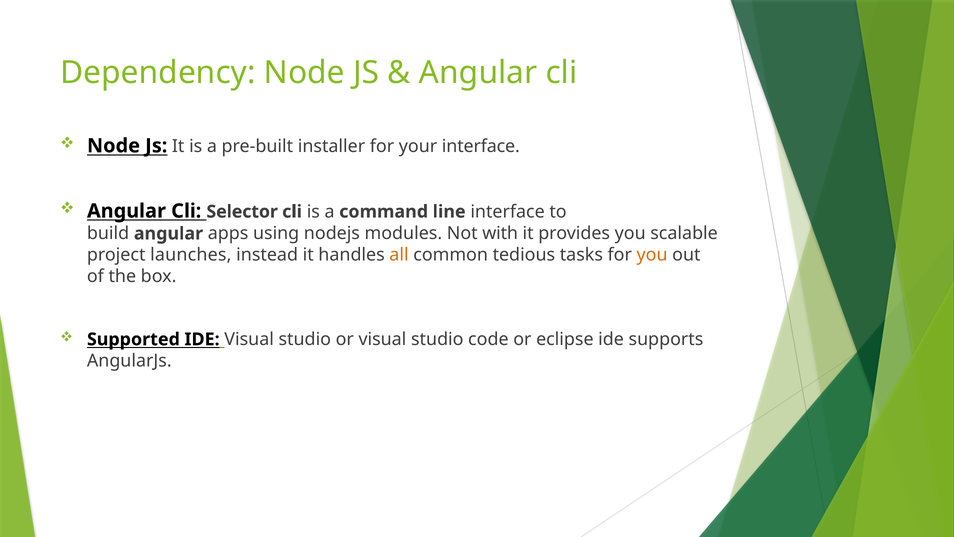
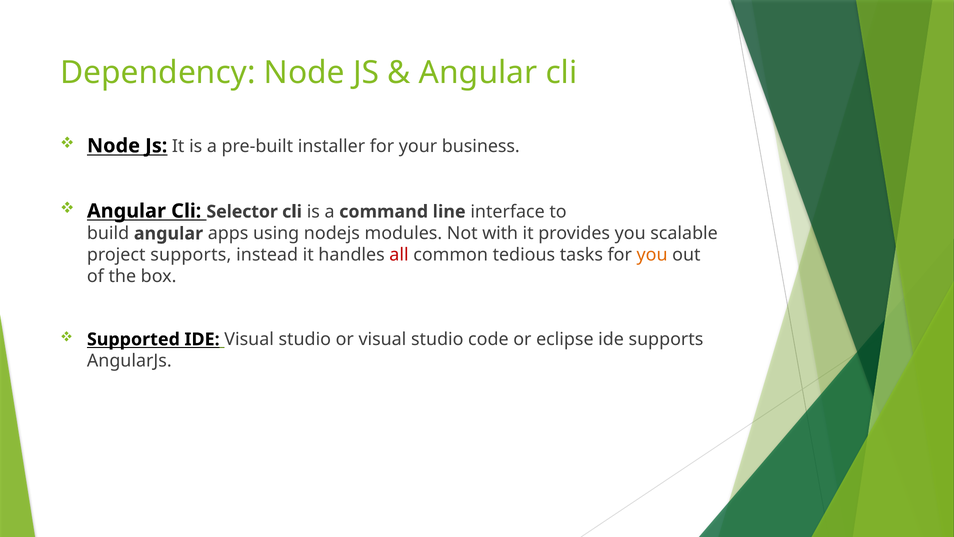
your interface: interface -> business (481, 146)
project launches: launches -> supports (191, 255)
all colour: orange -> red (399, 255)
